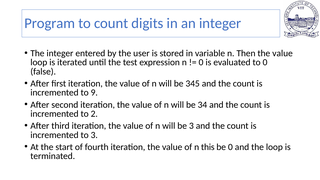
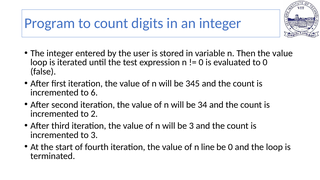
9: 9 -> 6 (94, 93)
this: this -> line (208, 147)
